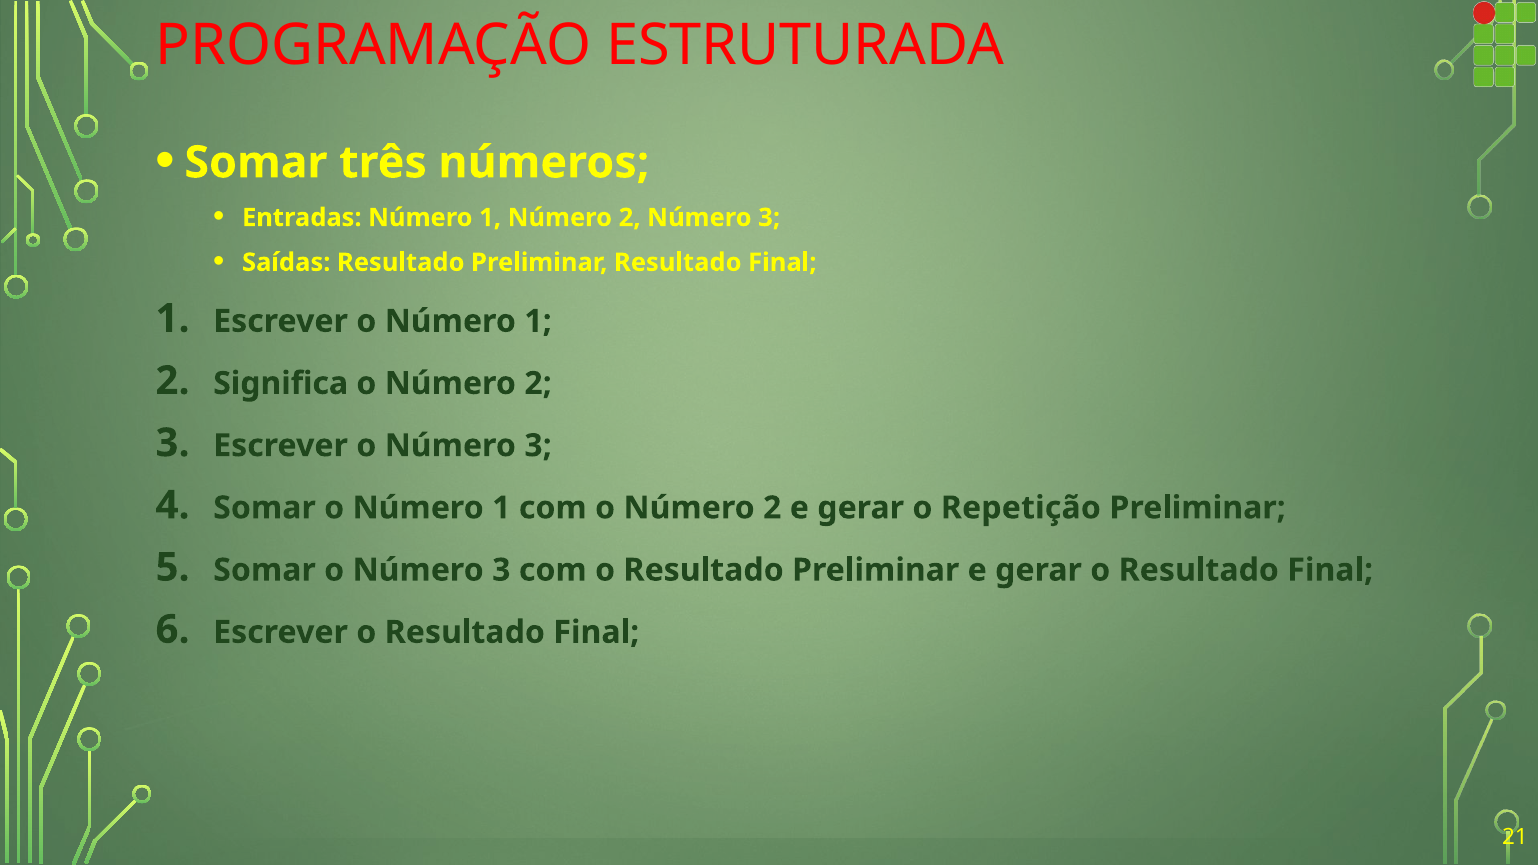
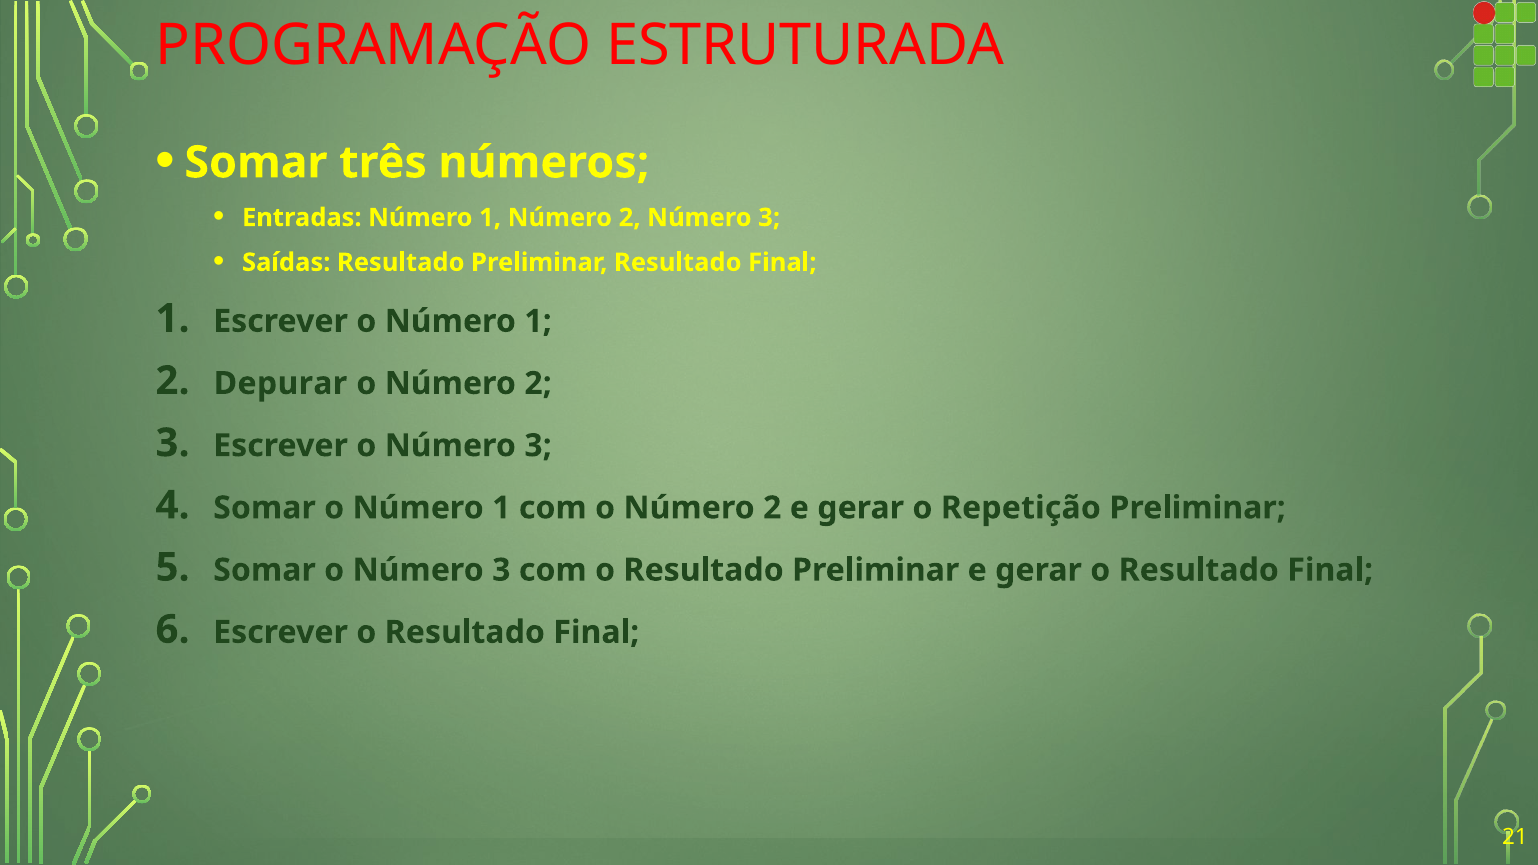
Significa: Significa -> Depurar (280, 383)
